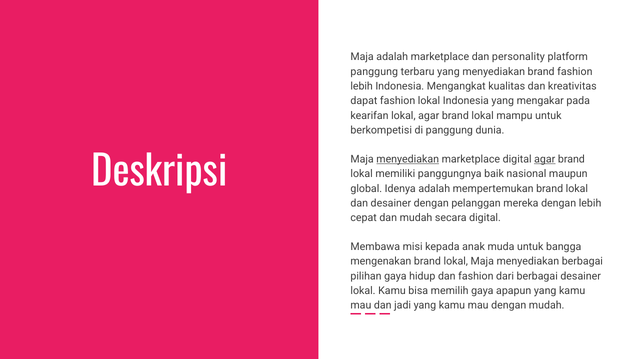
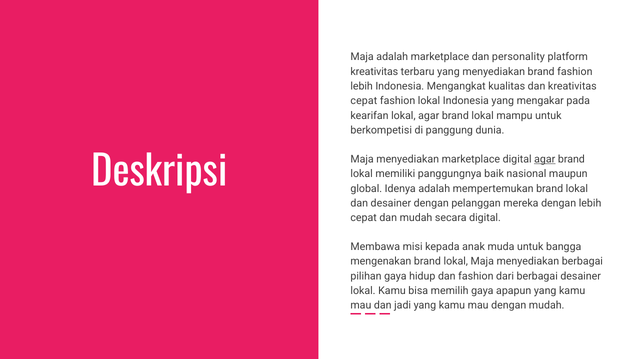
panggung: panggung -> kreativitas (374, 71)
dapat: dapat -> cepat (364, 101)
menyediakan underline: present -> none (408, 159)
